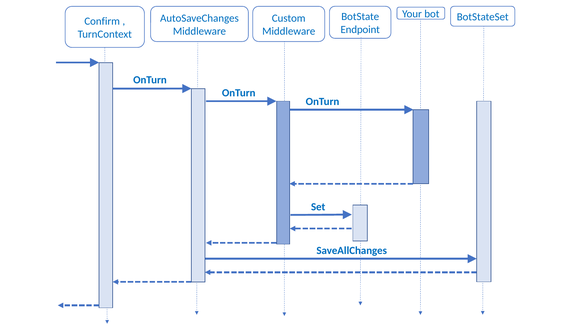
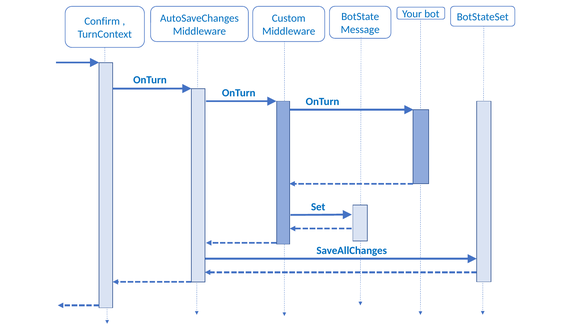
Endpoint: Endpoint -> Message (360, 30)
